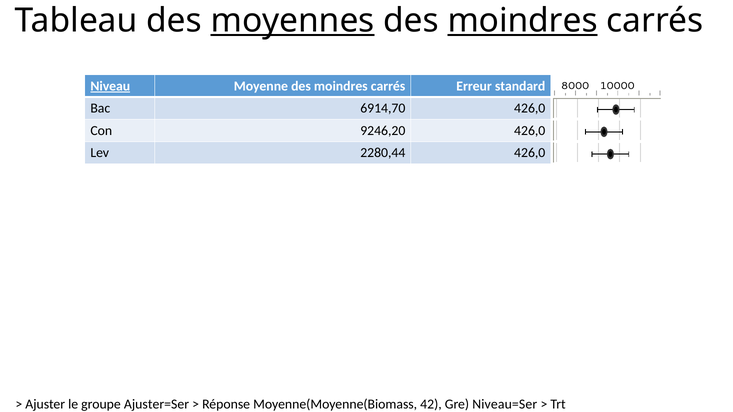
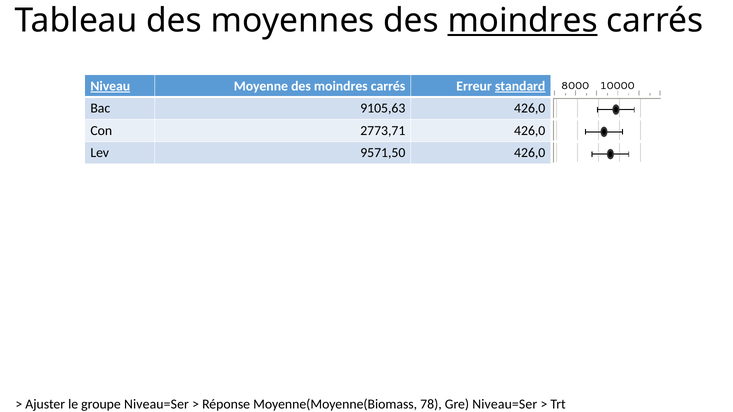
moyennes underline: present -> none (293, 21)
standard underline: none -> present (520, 86)
6914,70: 6914,70 -> 9105,63 (383, 108)
9246,20: 9246,20 -> 2773,71 (383, 131)
2280,44: 2280,44 -> 9571,50 (383, 153)
groupe Ajuster=Ser: Ajuster=Ser -> Niveau=Ser (156, 405)
42: 42 -> 78 (431, 405)
